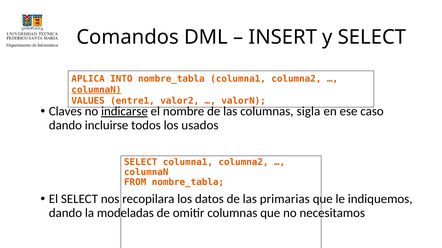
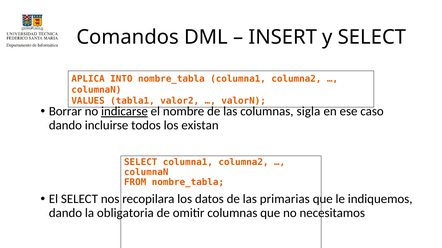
columnaN underline: present -> none (96, 90)
entre1: entre1 -> tabla1 (132, 101)
Claves: Claves -> Borrar (65, 112)
usados: usados -> existan (200, 125)
modeladas: modeladas -> obligatoria (125, 213)
